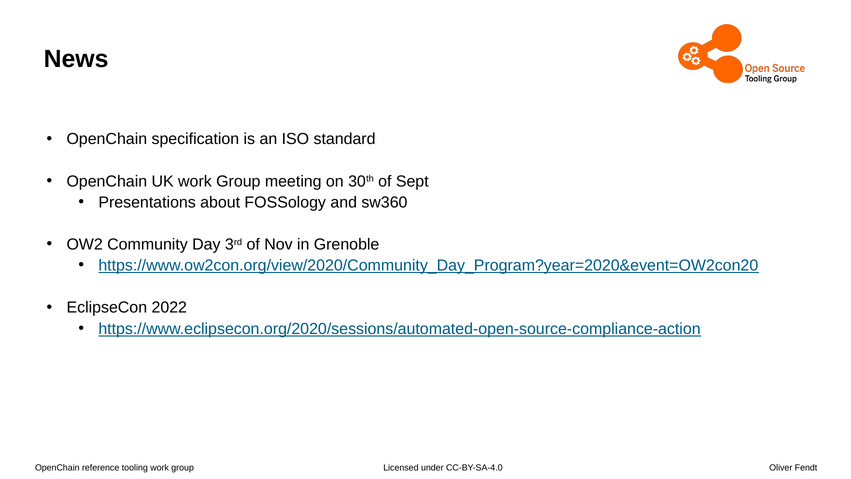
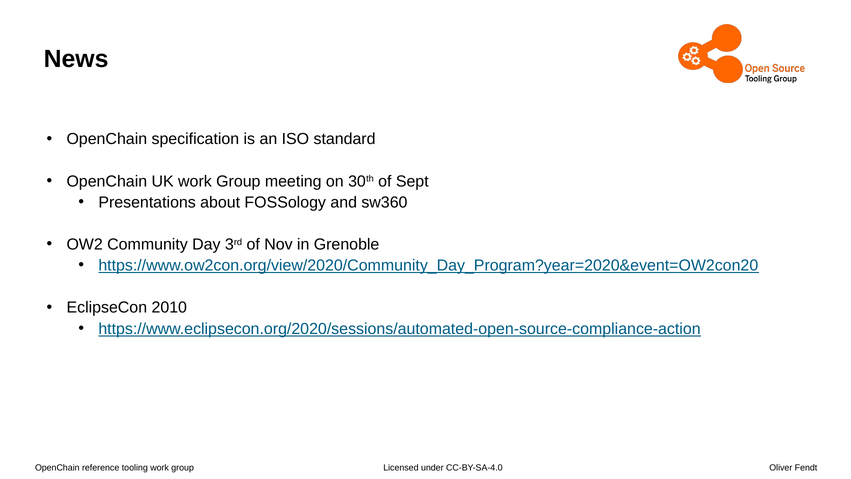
2022: 2022 -> 2010 (169, 307)
